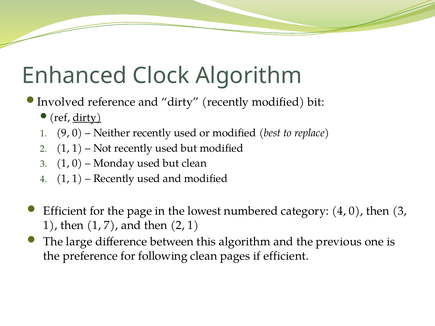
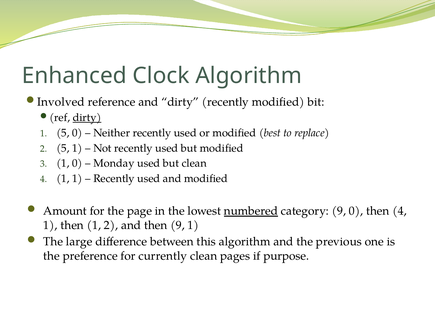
1 9: 9 -> 5 (63, 133)
1: 1 -> 5 (63, 148)
Efficient: Efficient -> Amount (65, 211)
numbered underline: none -> present (251, 211)
category 4: 4 -> 9 (339, 211)
then 3: 3 -> 4 (400, 211)
1 7: 7 -> 2 (111, 225)
then 2: 2 -> 9 (178, 225)
following: following -> currently (163, 256)
if efficient: efficient -> purpose (286, 256)
